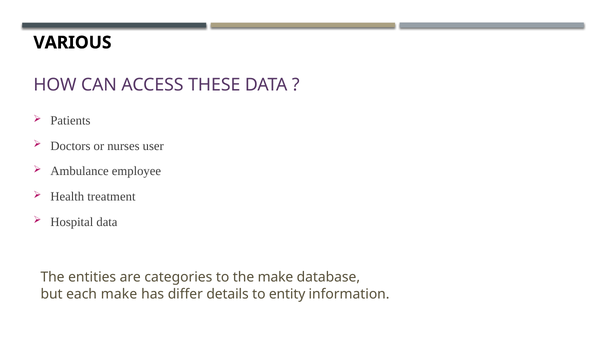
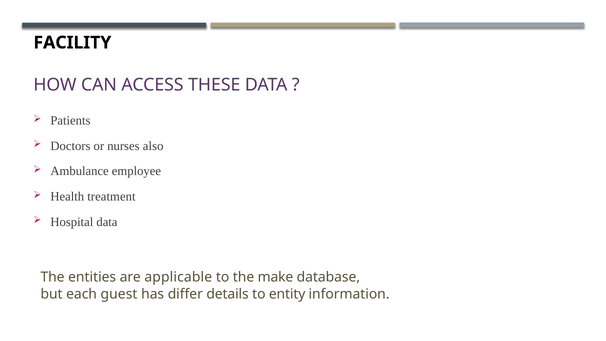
VARIOUS: VARIOUS -> FACILITY (72, 43)
user: user -> also (153, 146)
categories: categories -> applicable (178, 277)
each make: make -> guest (119, 294)
